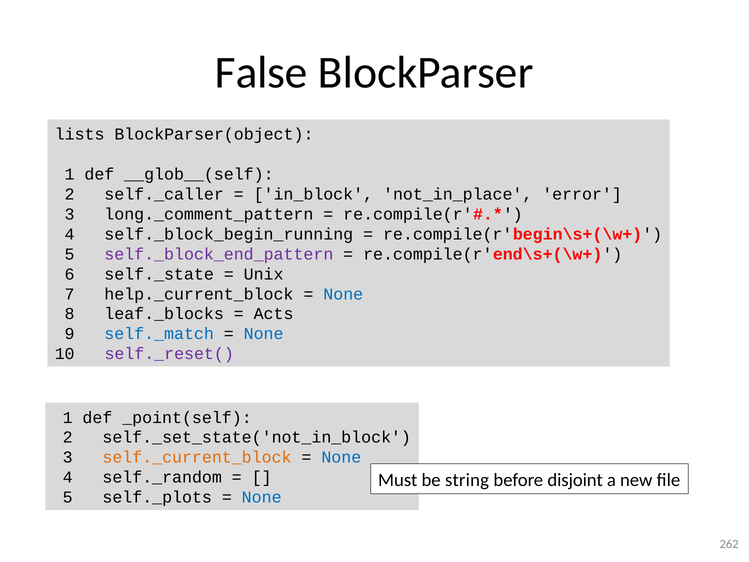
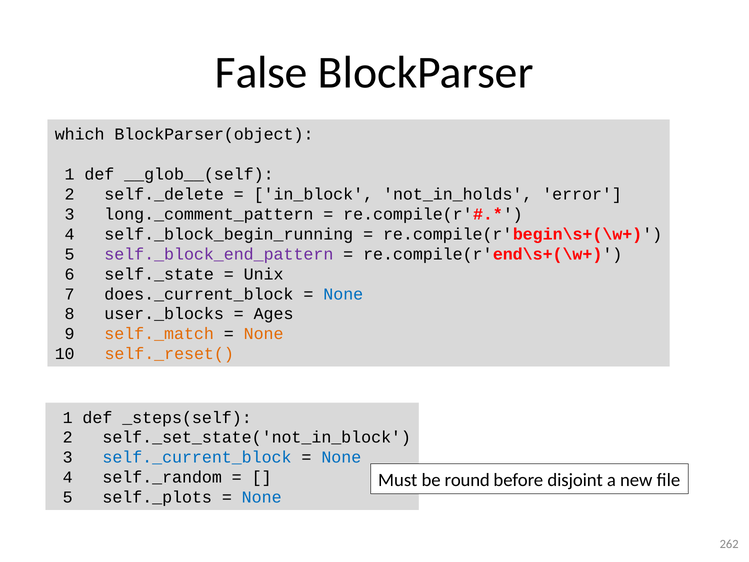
lists: lists -> which (80, 134)
self._caller: self._caller -> self._delete (164, 194)
not_in_place: not_in_place -> not_in_holds (458, 194)
help._current_block: help._current_block -> does._current_block (199, 294)
leaf._blocks: leaf._blocks -> user._blocks (164, 314)
Acts: Acts -> Ages (274, 314)
self._match colour: blue -> orange (159, 334)
None colour: blue -> orange (264, 334)
self._reset( colour: purple -> orange (169, 354)
_point(self: _point(self -> _steps(self (187, 417)
self._current_block colour: orange -> blue (197, 457)
string: string -> round (467, 480)
